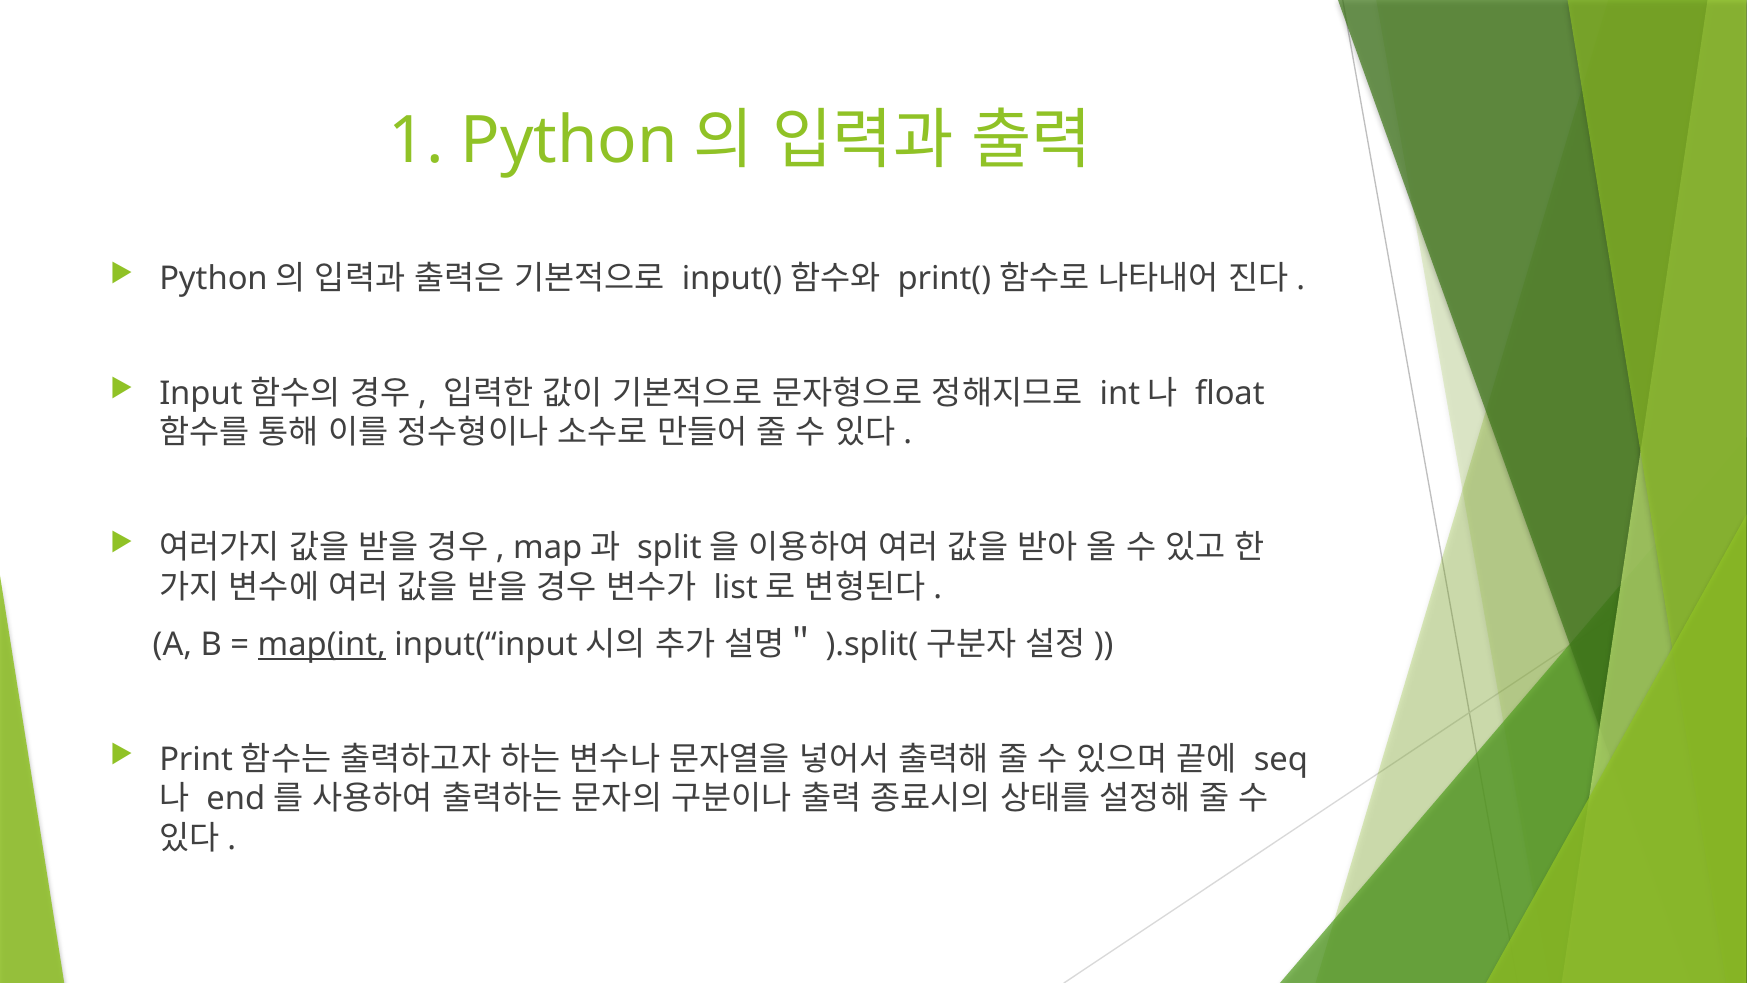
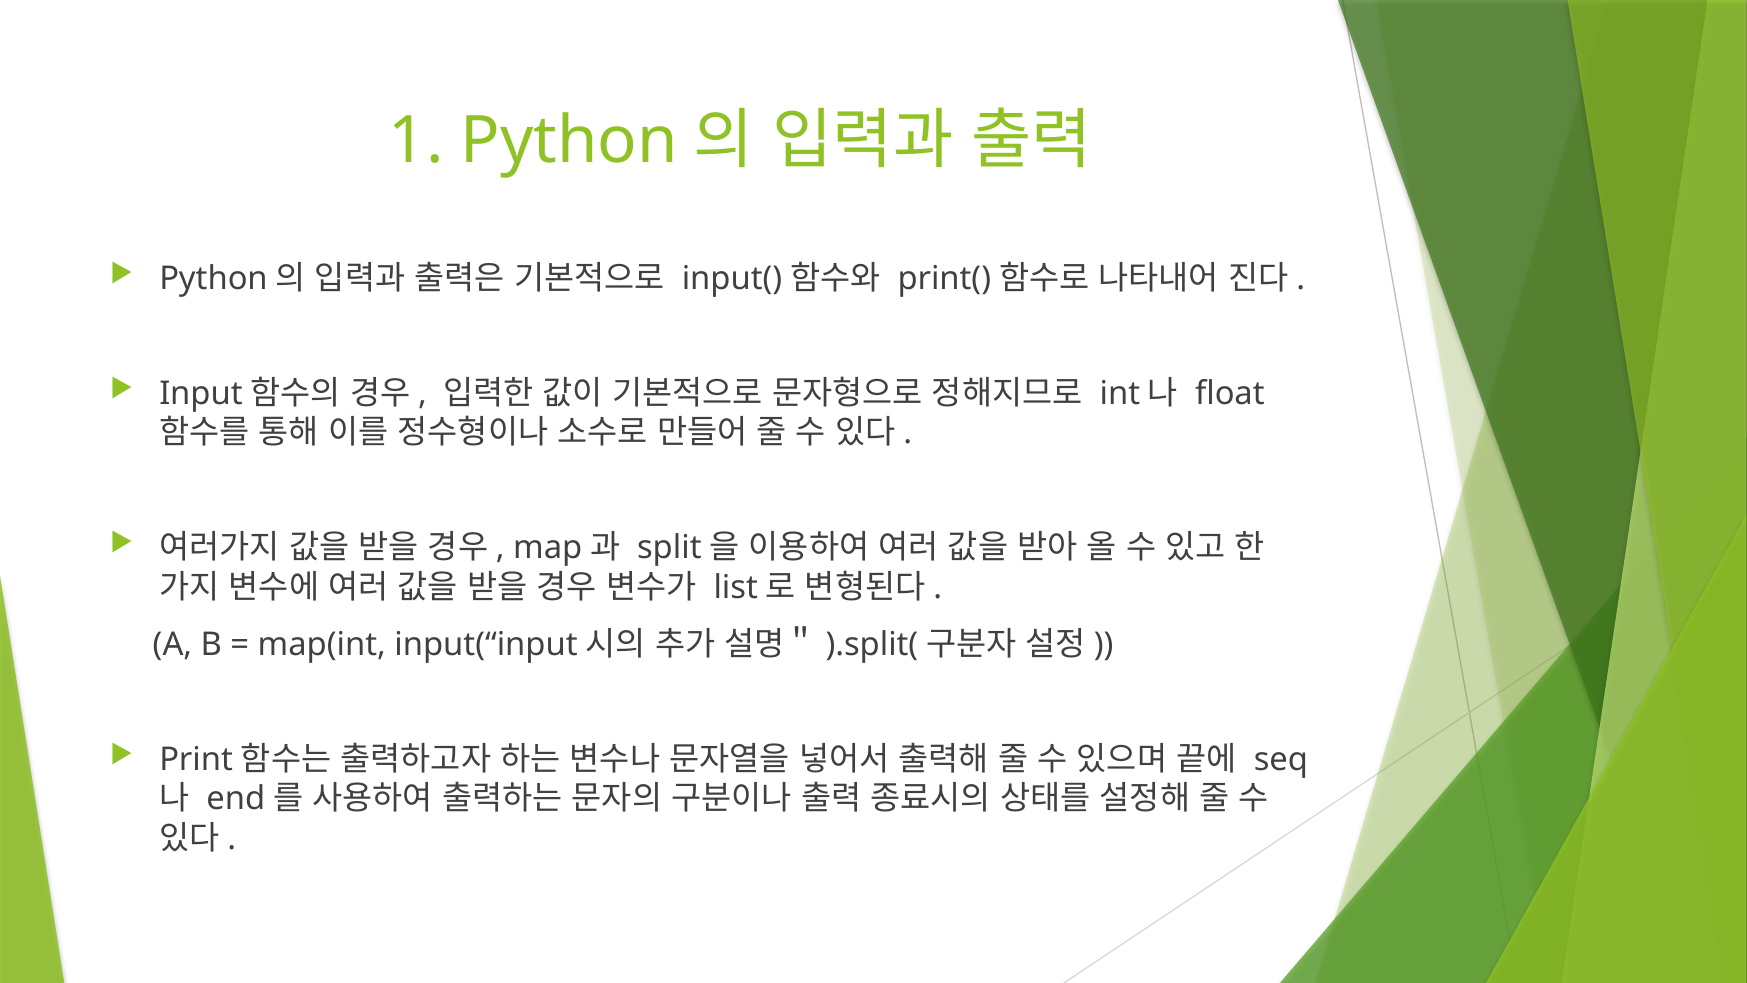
map(int underline: present -> none (322, 645)
